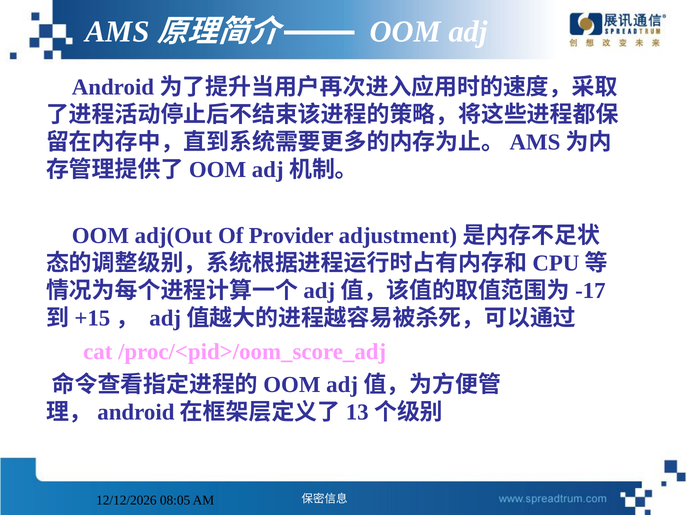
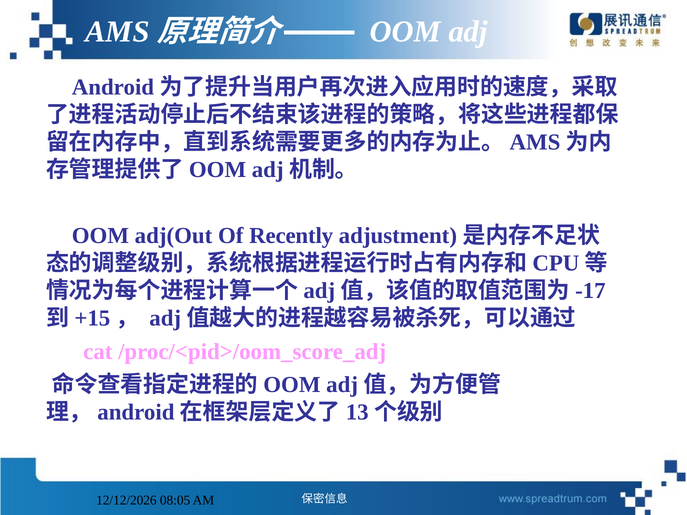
Provider: Provider -> Recently (291, 236)
